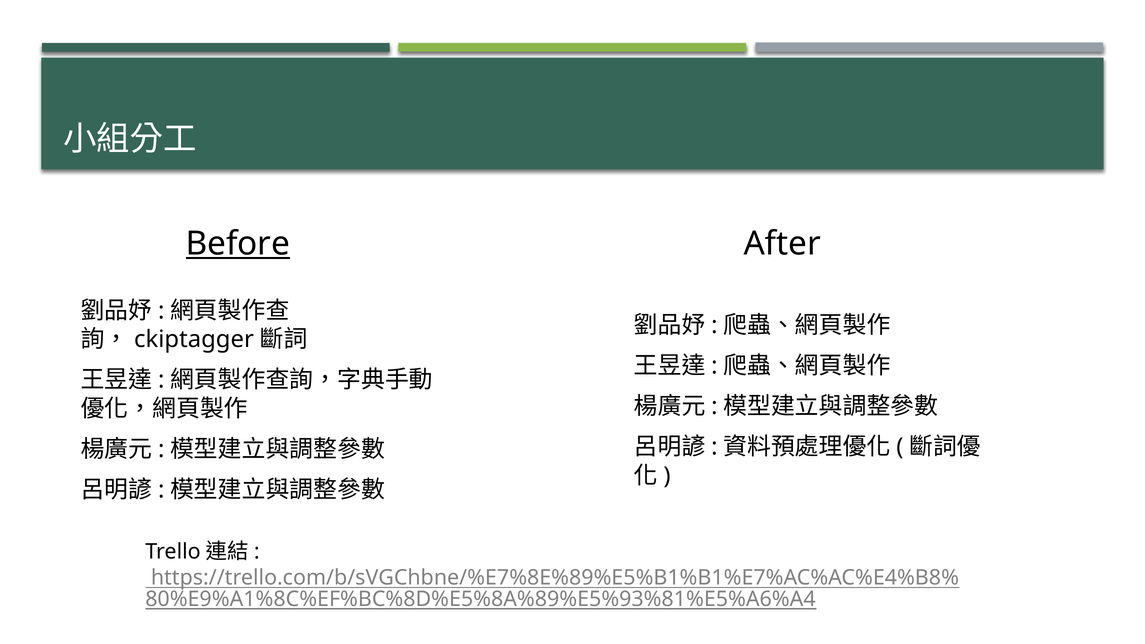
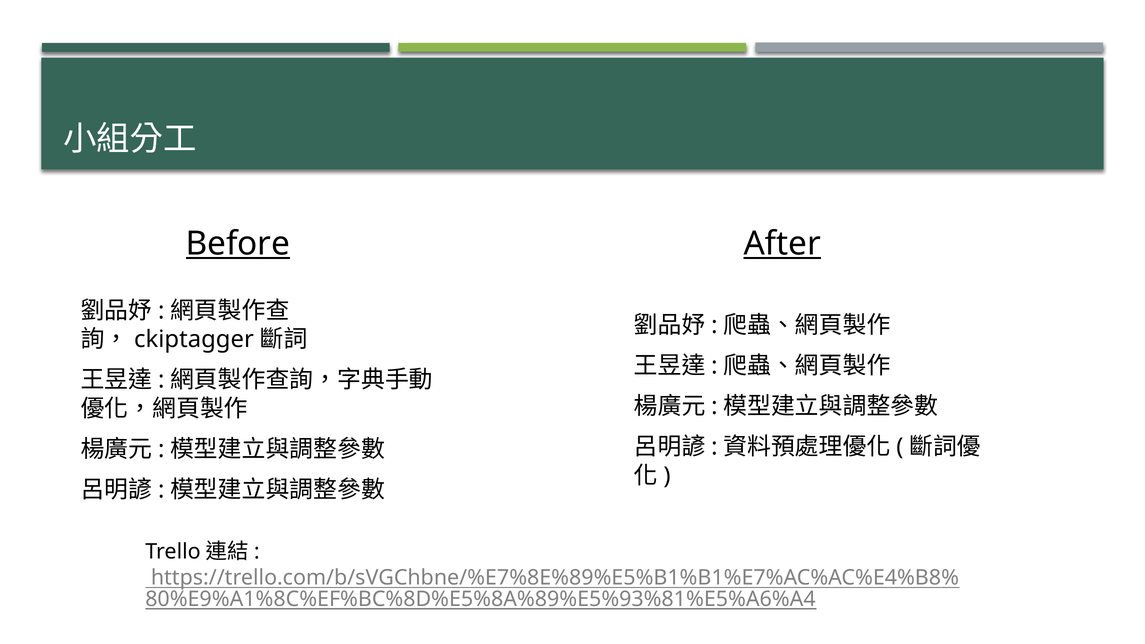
After underline: none -> present (782, 244)
